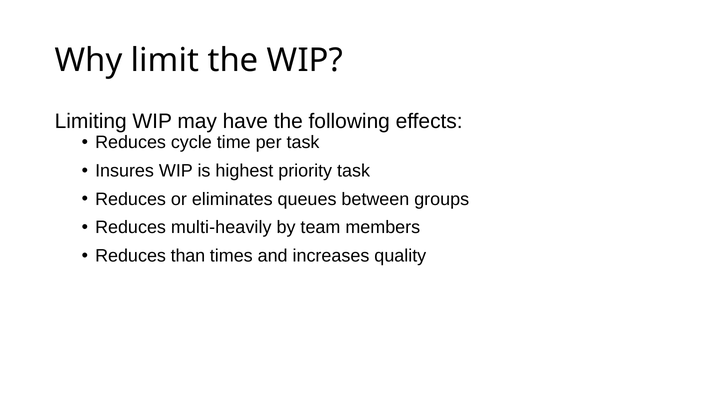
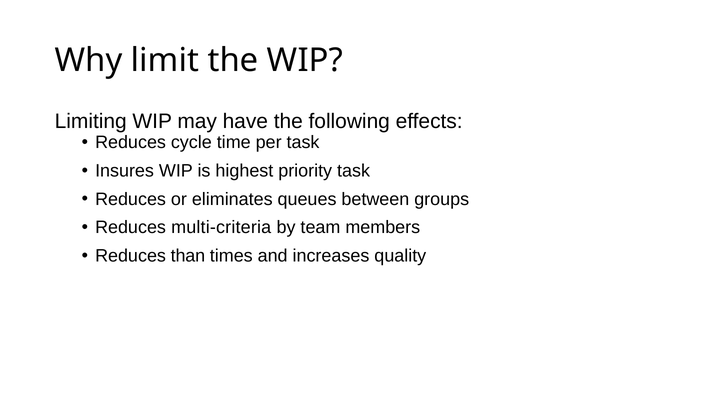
multi-heavily: multi-heavily -> multi-criteria (221, 227)
